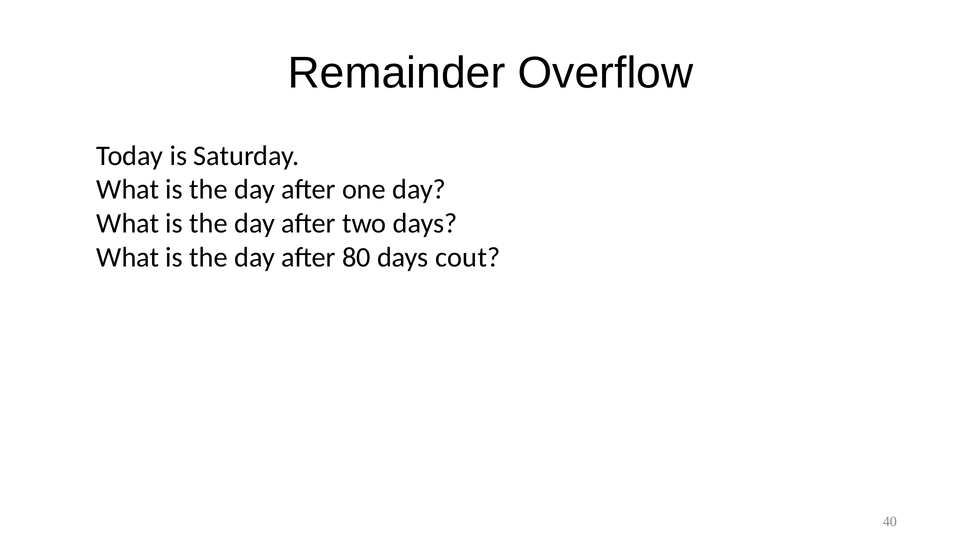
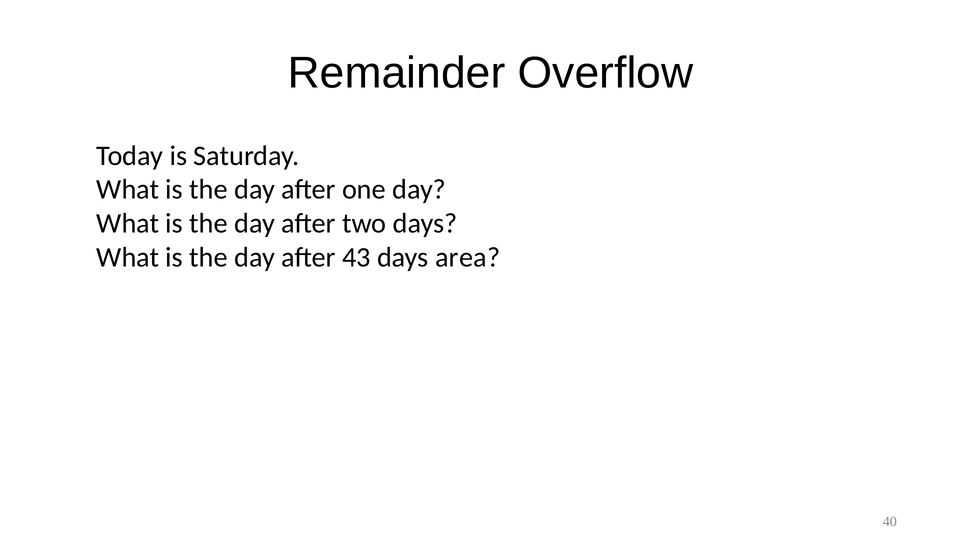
80: 80 -> 43 (356, 258)
cout: cout -> area (468, 258)
